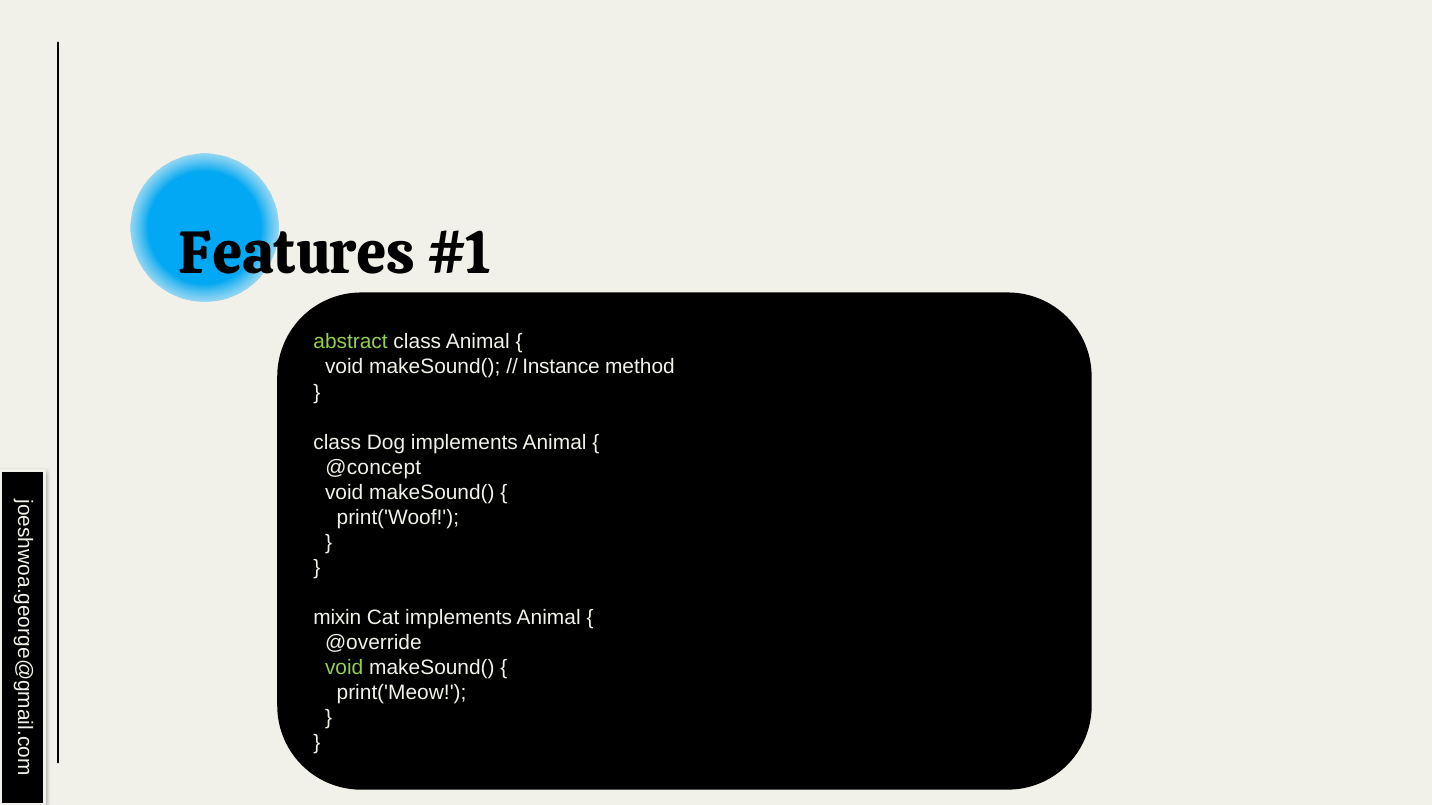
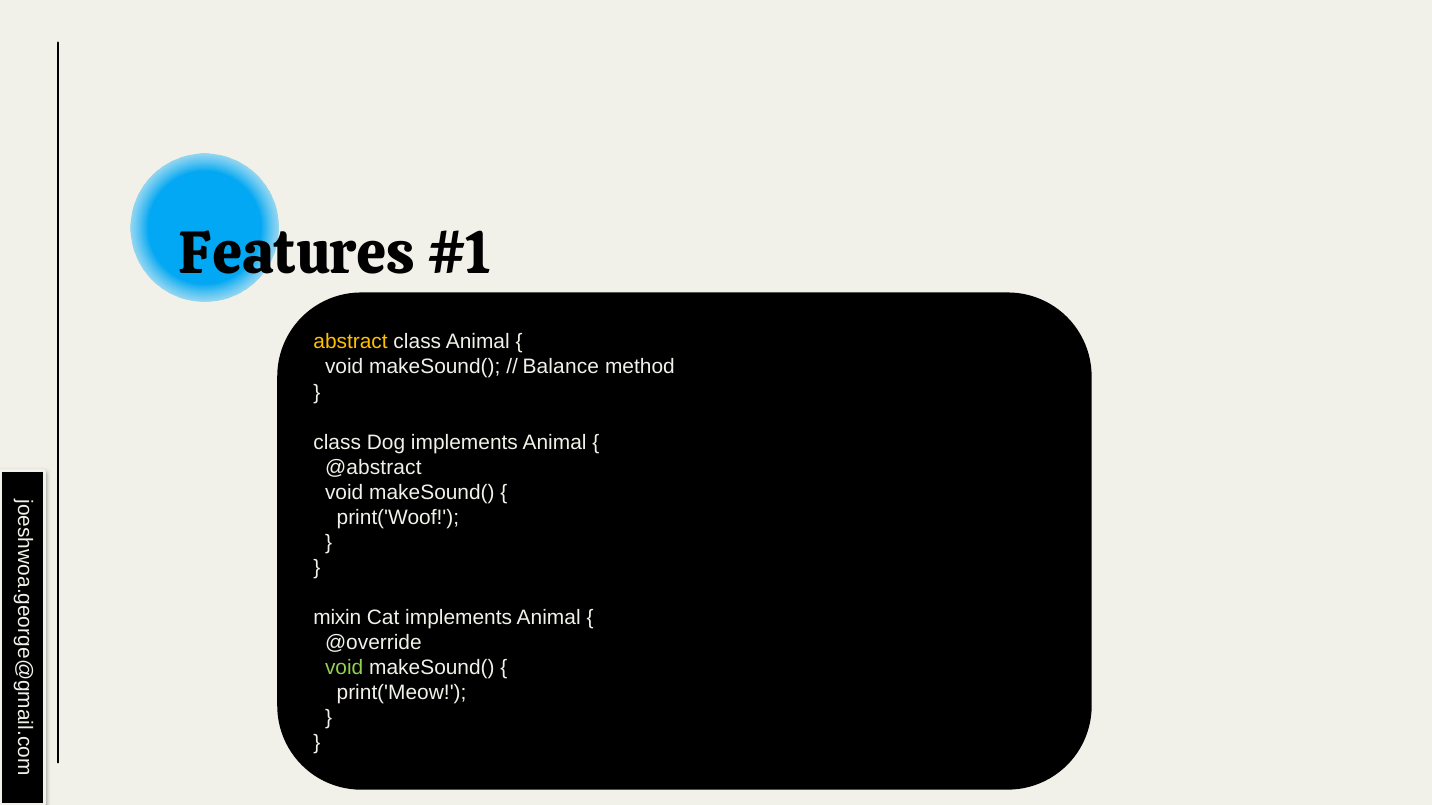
abstract colour: light green -> yellow (351, 342)
Instance: Instance -> Balance (561, 367)
@concept: @concept -> @abstract (373, 468)
